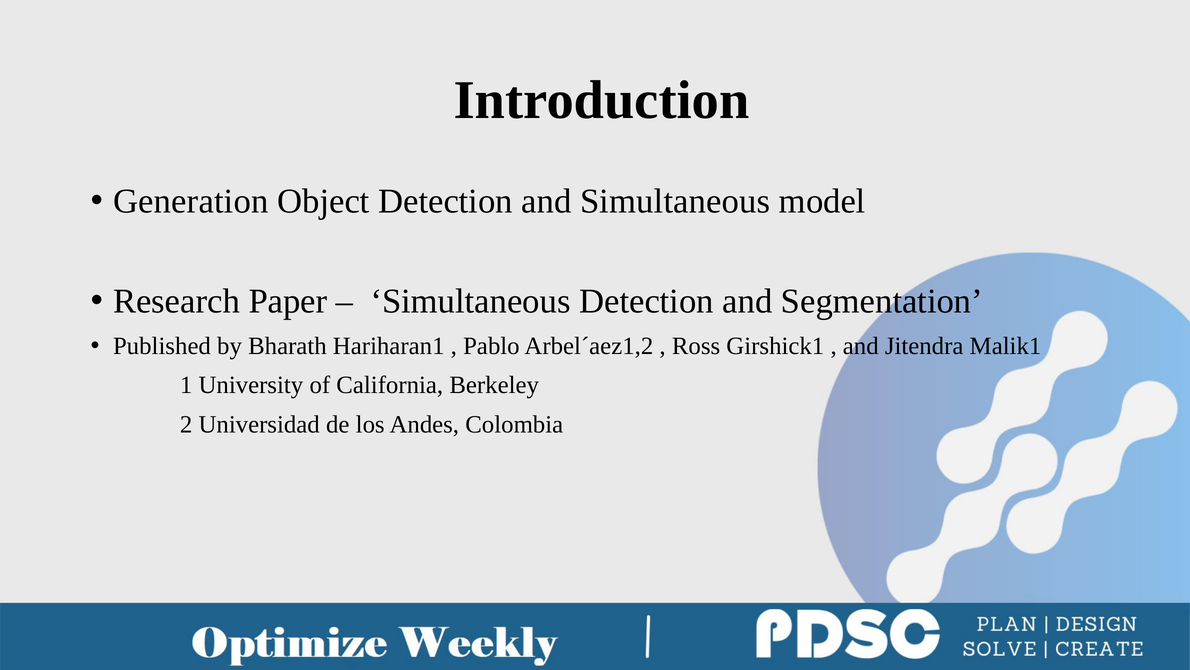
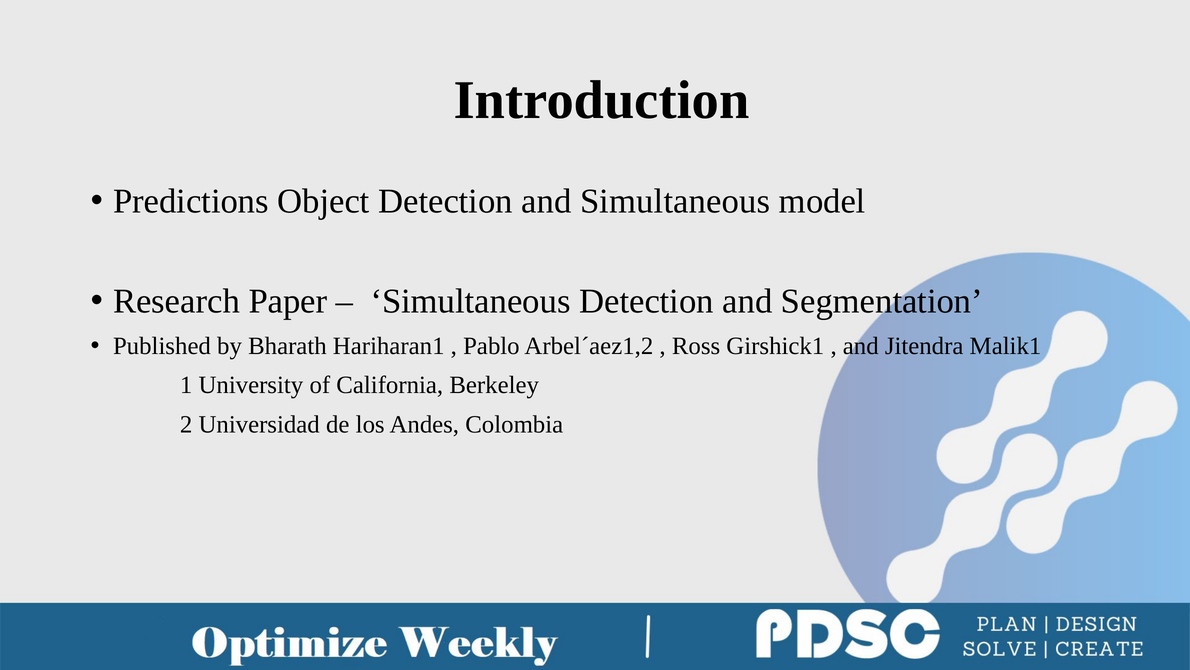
Generation: Generation -> Predictions (191, 201)
